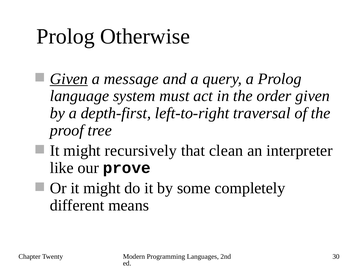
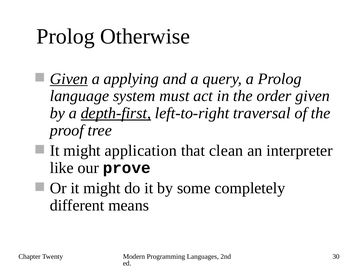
message: message -> applying (131, 79)
depth-first underline: none -> present (116, 113)
recursively: recursively -> application (141, 151)
